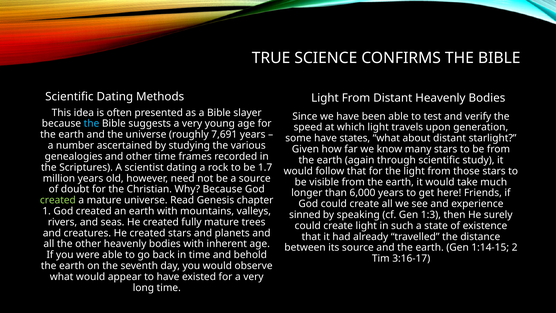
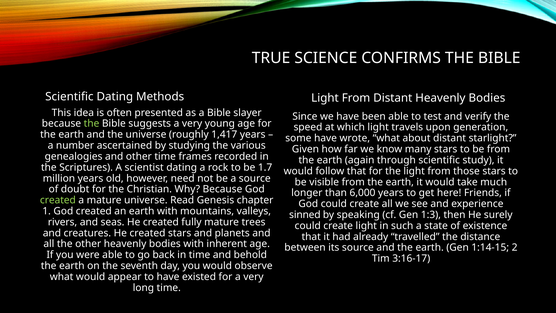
the colour: light blue -> light green (92, 124)
7,691: 7,691 -> 1,417 (224, 134)
states: states -> wrote (355, 138)
